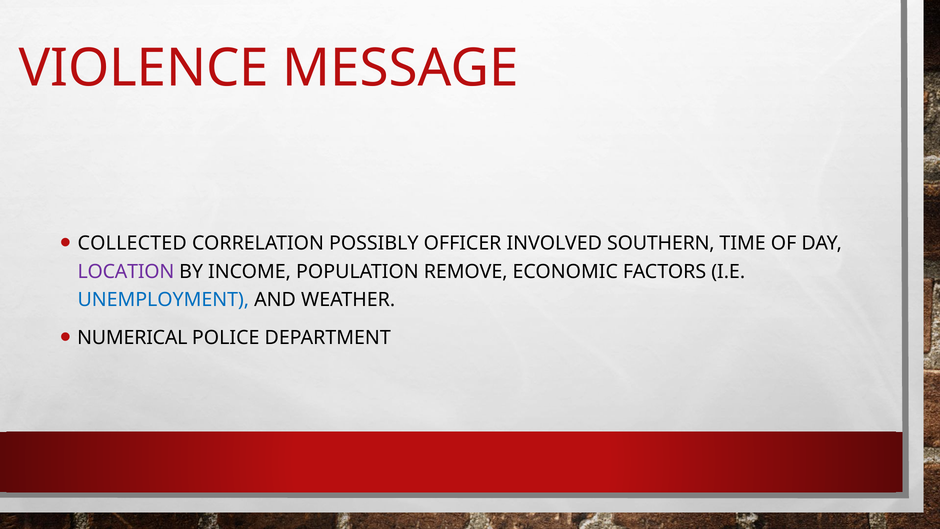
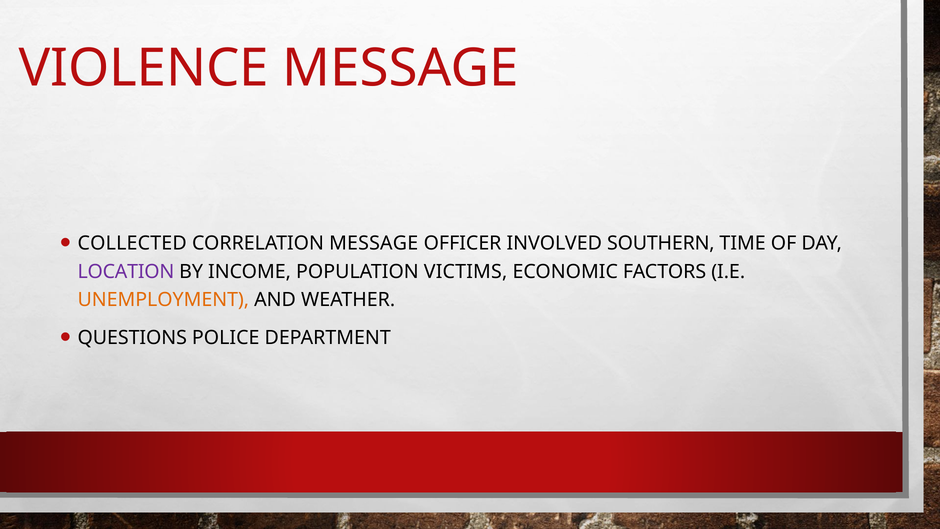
CORRELATION POSSIBLY: POSSIBLY -> MESSAGE (374, 243)
REMOVE: REMOVE -> VICTIMS (466, 271)
UNEMPLOYMENT colour: blue -> orange (163, 300)
NUMERICAL: NUMERICAL -> QUESTIONS (132, 338)
